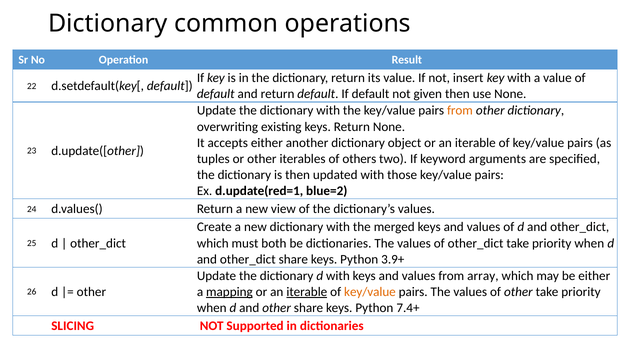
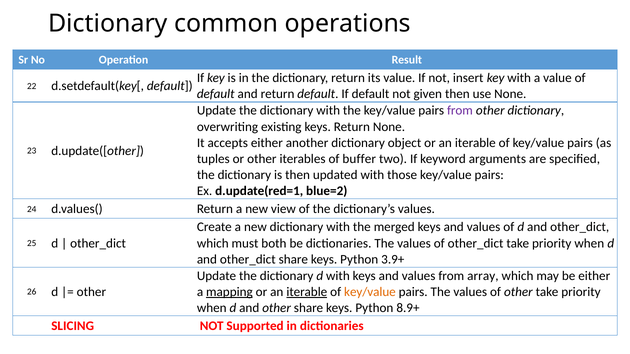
from colour: orange -> purple (460, 111)
others: others -> buffer (359, 159)
7.4+: 7.4+ -> 8.9+ (408, 308)
